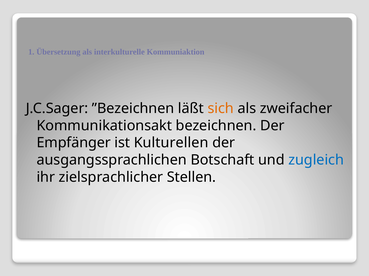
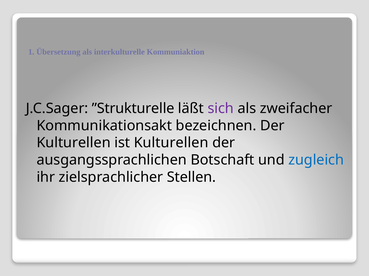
”Bezeichnen: ”Bezeichnen -> ”Strukturelle (133, 109)
sich colour: orange -> purple (221, 109)
Empfänger: Empfänger -> Kulturellen (74, 143)
